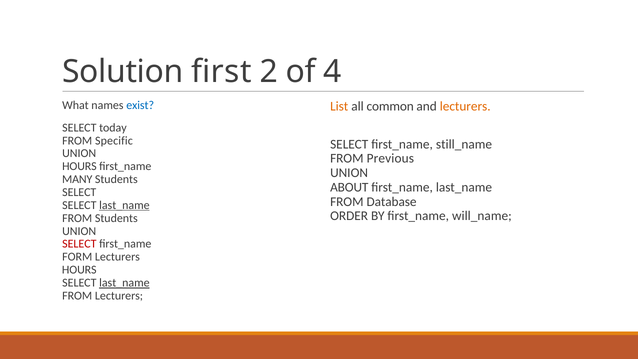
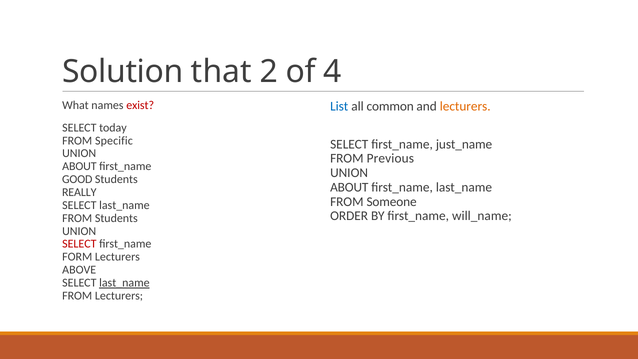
first: first -> that (221, 71)
exist colour: blue -> red (140, 105)
List colour: orange -> blue (339, 106)
still_name: still_name -> just_name (464, 144)
HOURS: HOURS -> ABOUT (79, 166)
MANY: MANY -> GOOD (77, 179)
SELECT: SELECT -> REALLY (79, 192)
Database: Database -> Someone (392, 202)
last_name underline: present -> none (124, 205)
HOURS: HOURS -> ABOVE (79, 270)
